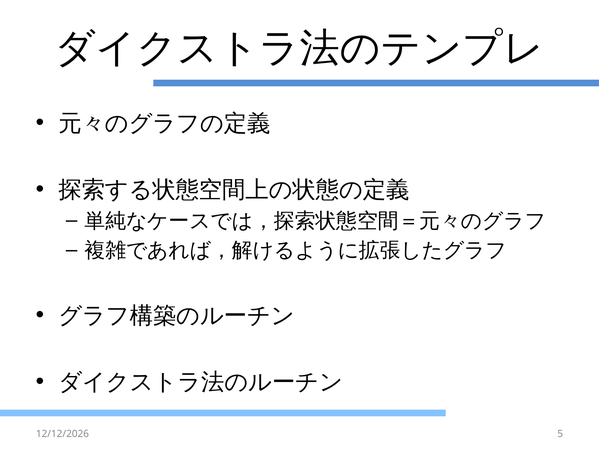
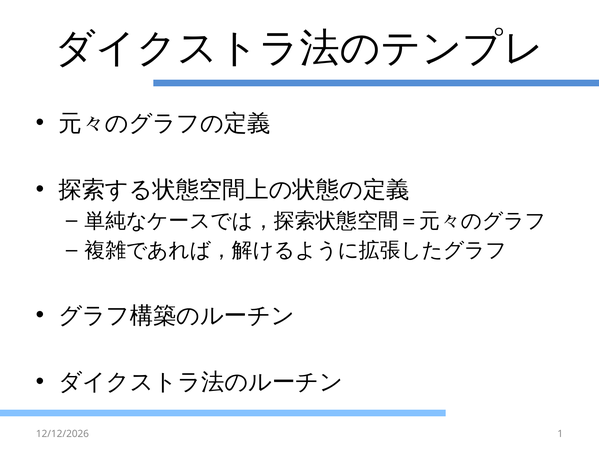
5: 5 -> 1 (560, 434)
